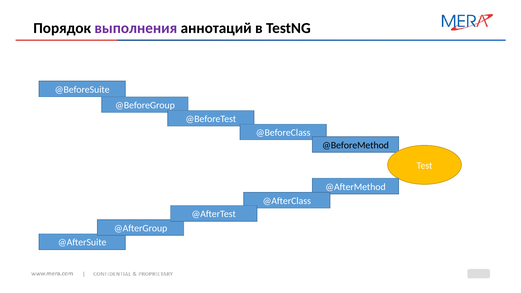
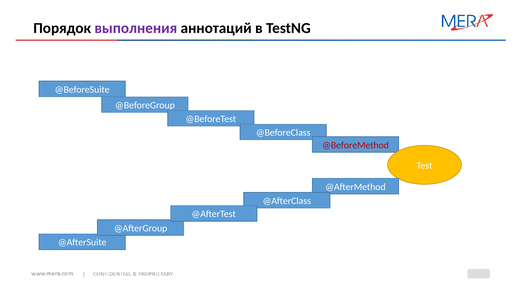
@BeforeMethod colour: black -> red (356, 145)
